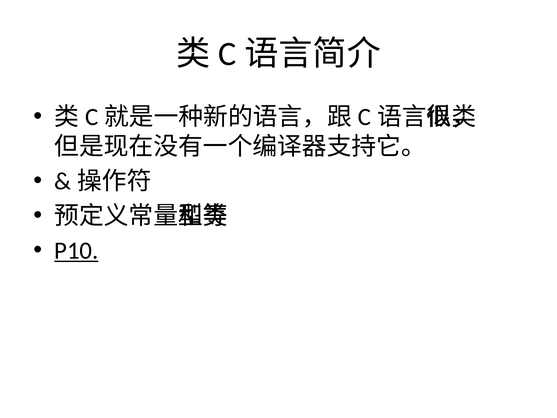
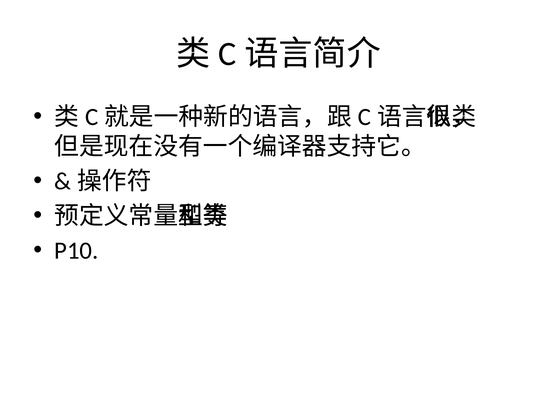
P10 underline: present -> none (76, 251)
